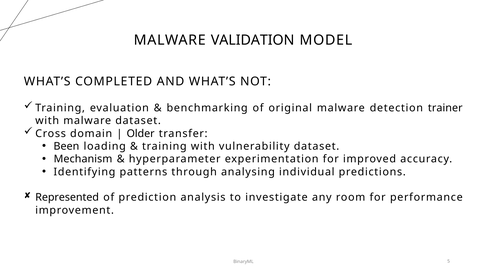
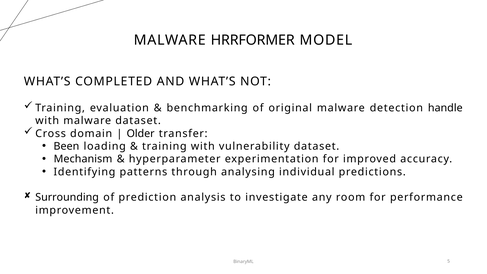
VALIDATION: VALIDATION -> HRRFORMER (253, 40)
trainer: trainer -> handle (445, 108)
Represented: Represented -> Surrounding (67, 197)
